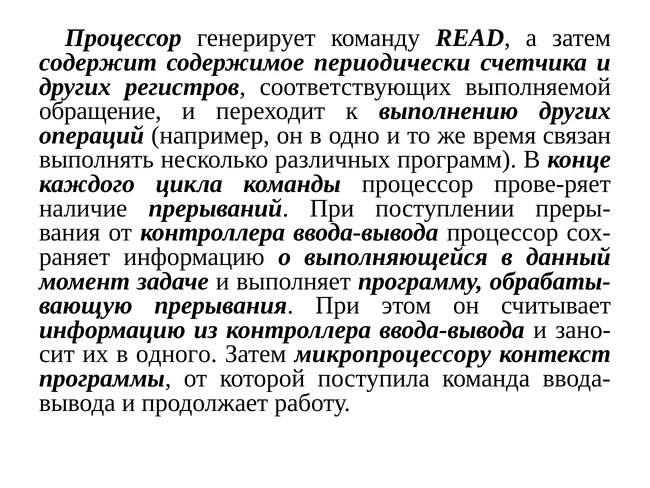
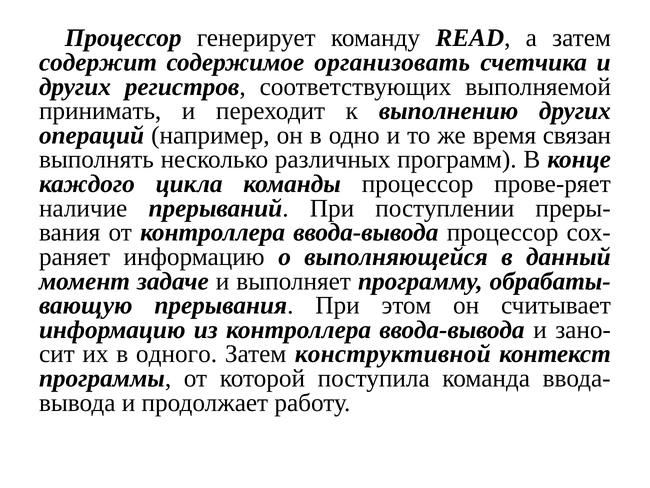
периодически: периодически -> организовать (392, 62)
обращение: обращение -> принимать (100, 111)
микропроцессору: микропроцессору -> конструктивной (393, 354)
